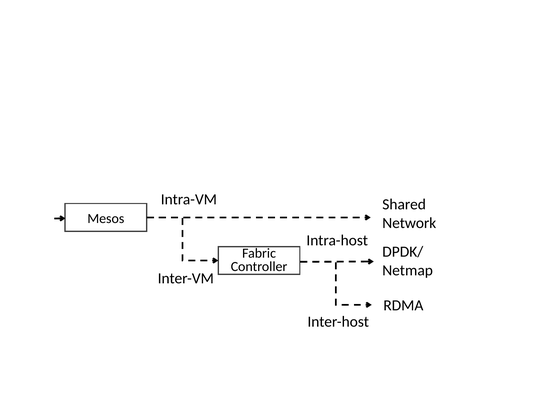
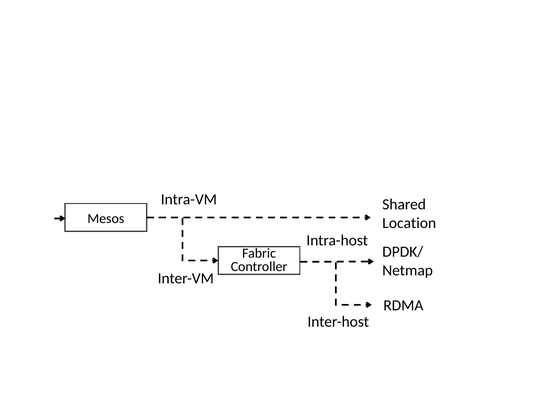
Network: Network -> Location (409, 223)
